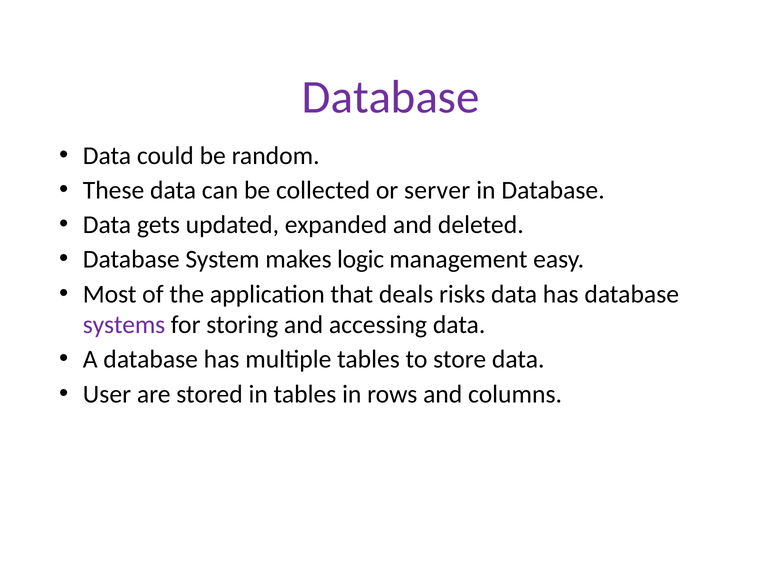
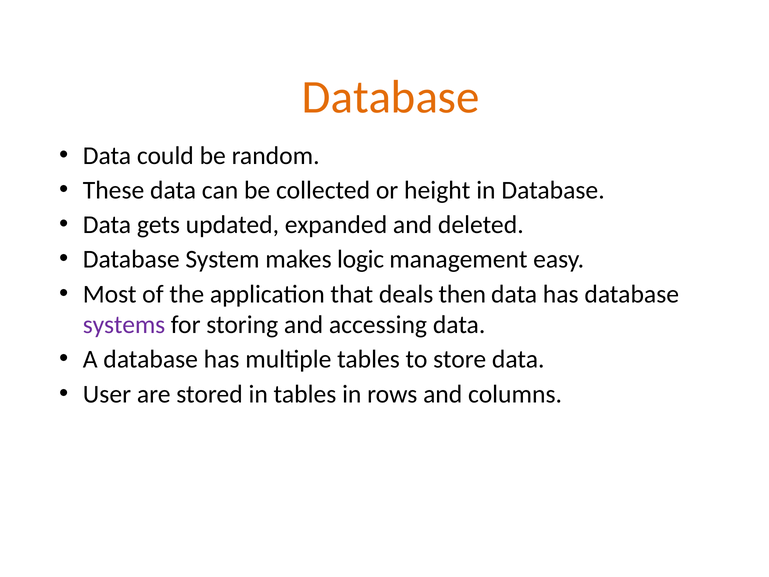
Database colour: purple -> orange (391, 97)
server: server -> height (437, 190)
risks: risks -> then (462, 294)
